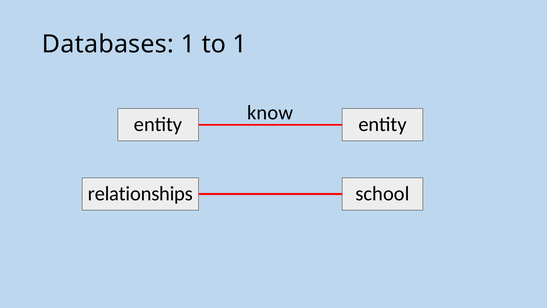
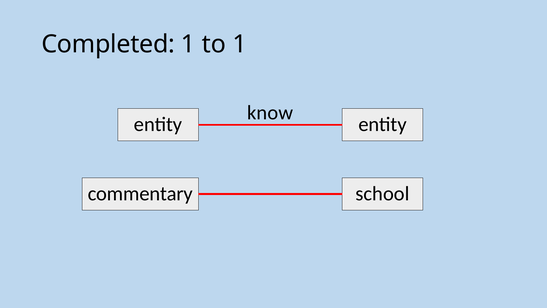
Databases: Databases -> Completed (108, 44)
relationships: relationships -> commentary (140, 193)
